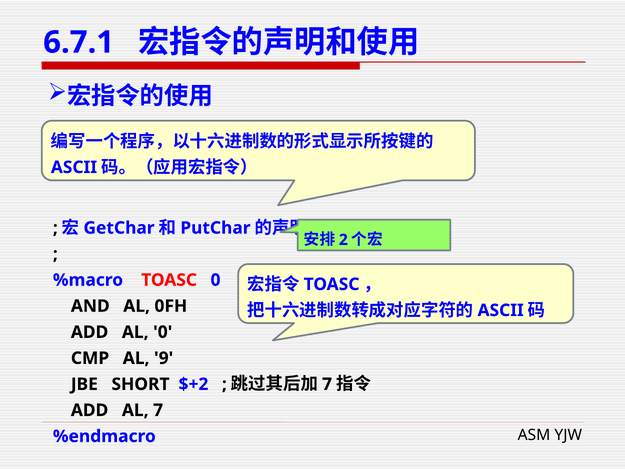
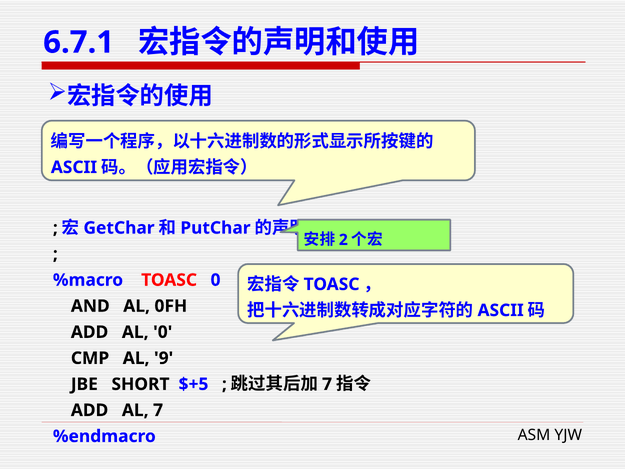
$+2: $+2 -> $+5 (193, 384)
